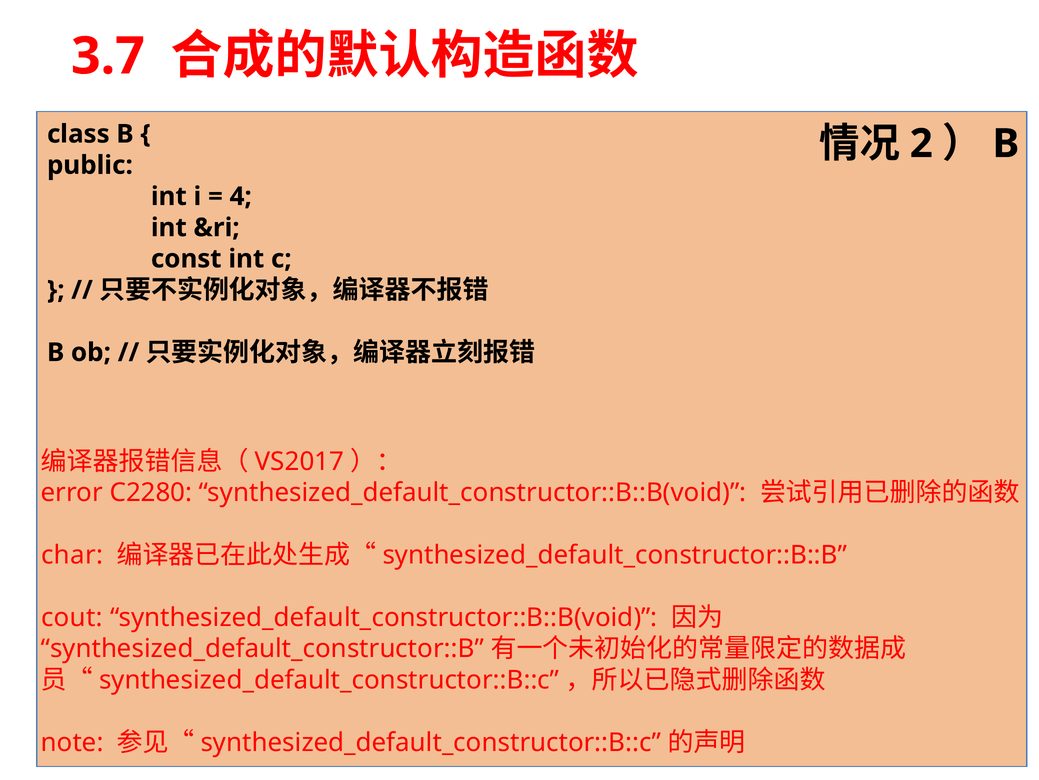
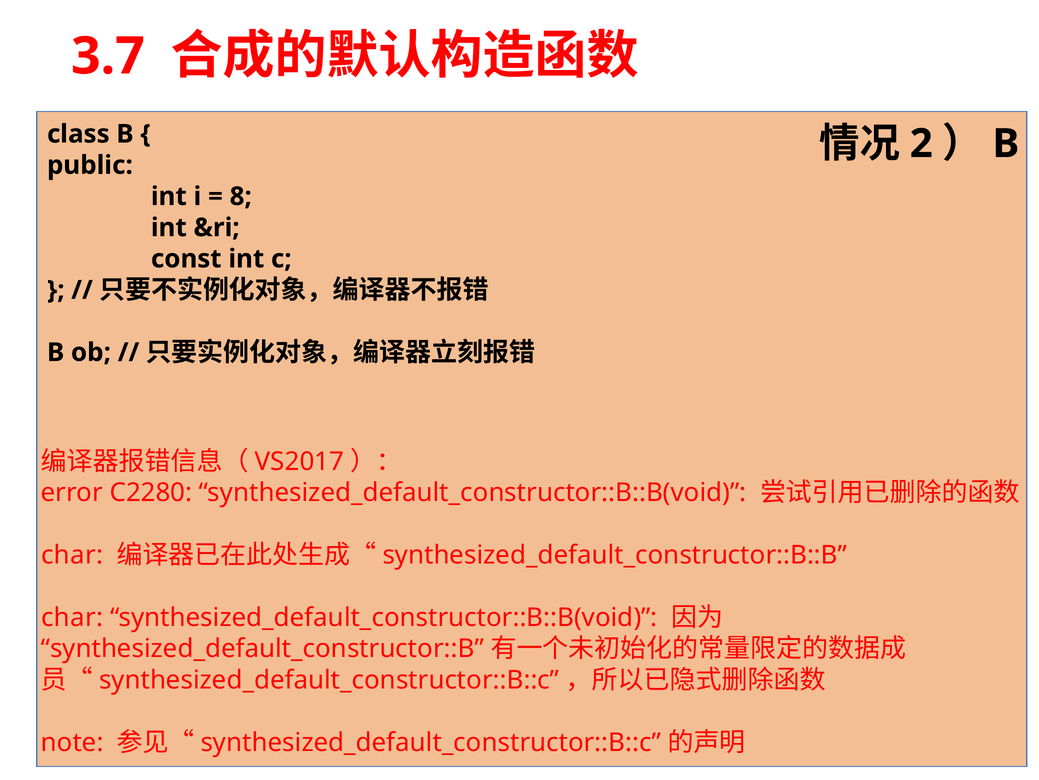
4: 4 -> 8 (241, 196)
cout: cout -> char (72, 617)
